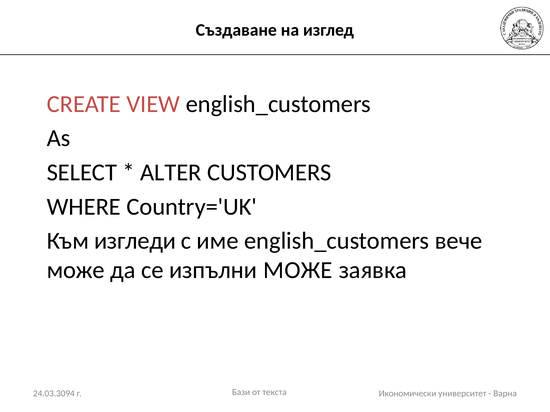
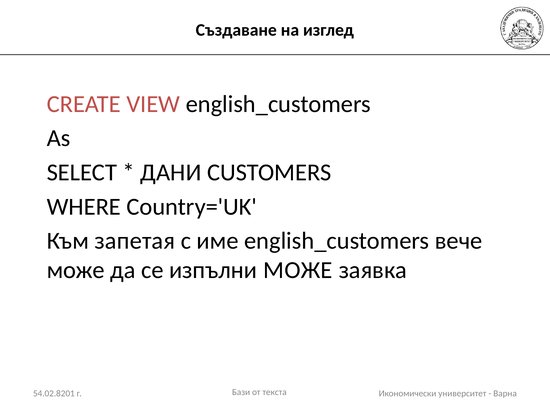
ALTER: ALTER -> ДАНИ (171, 173)
изгледи: изгледи -> запетая (135, 241)
24.03.3094: 24.03.3094 -> 54.02.8201 (54, 394)
